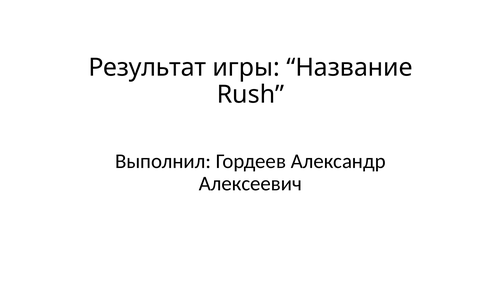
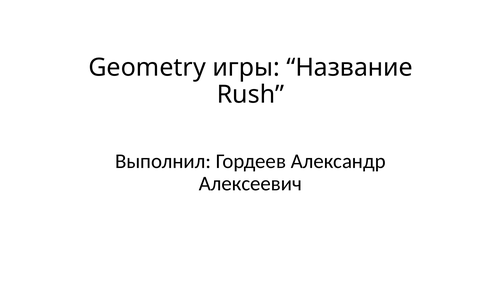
Результат: Результат -> Geometry (147, 68)
